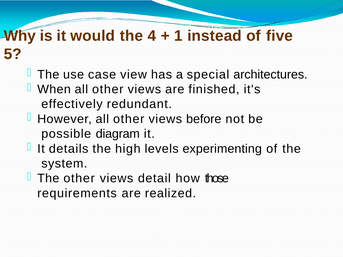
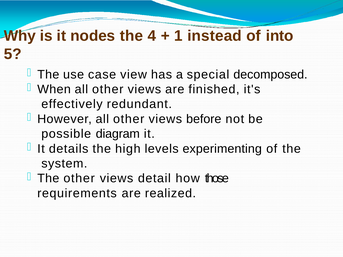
would: would -> nodes (93, 36)
five: five -> into (280, 36)
architectures: architectures -> decomposed (270, 75)
